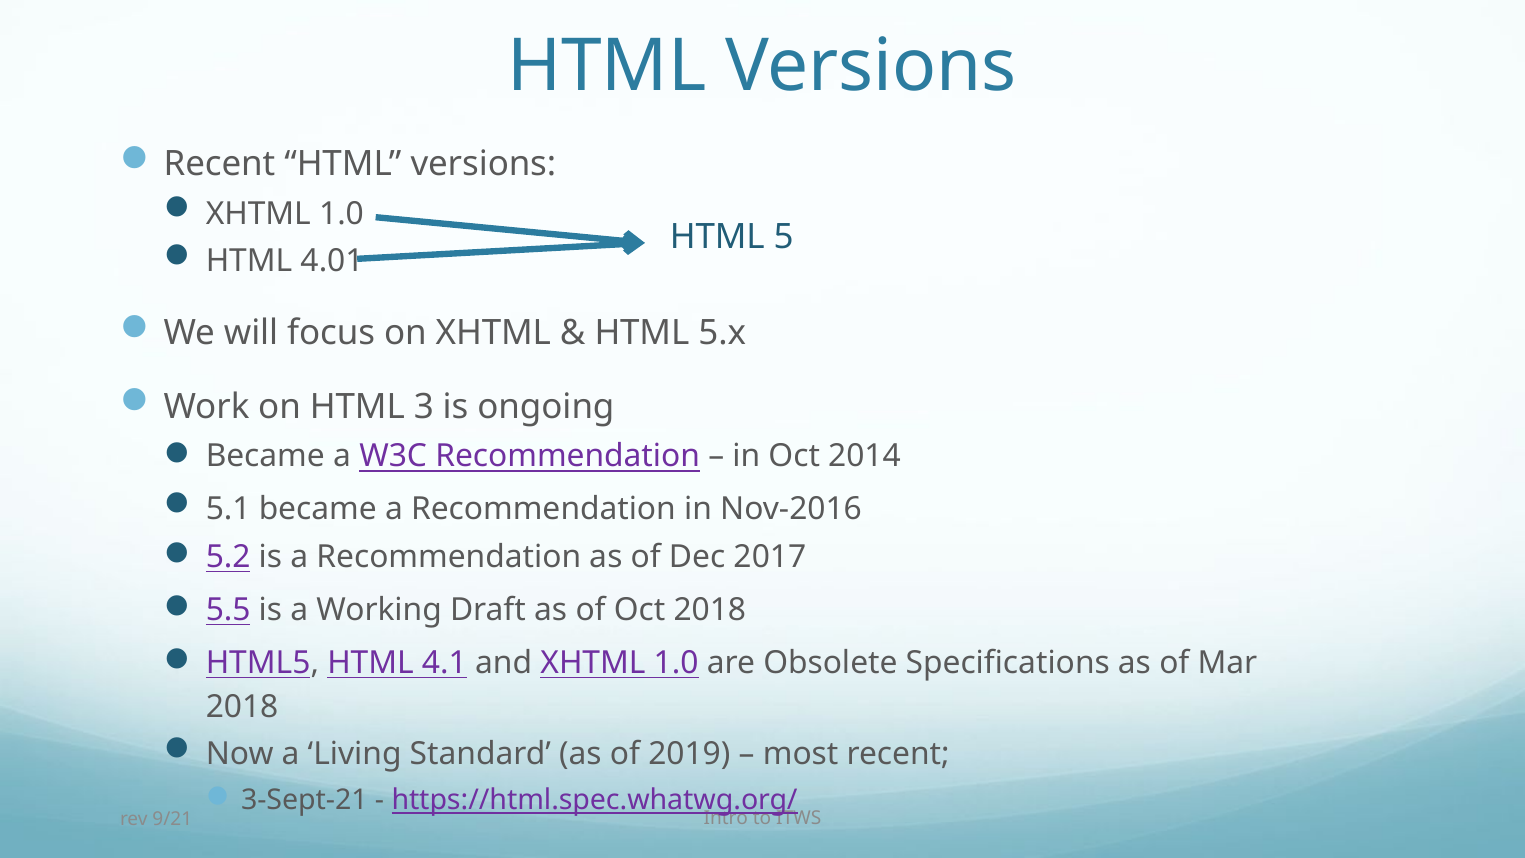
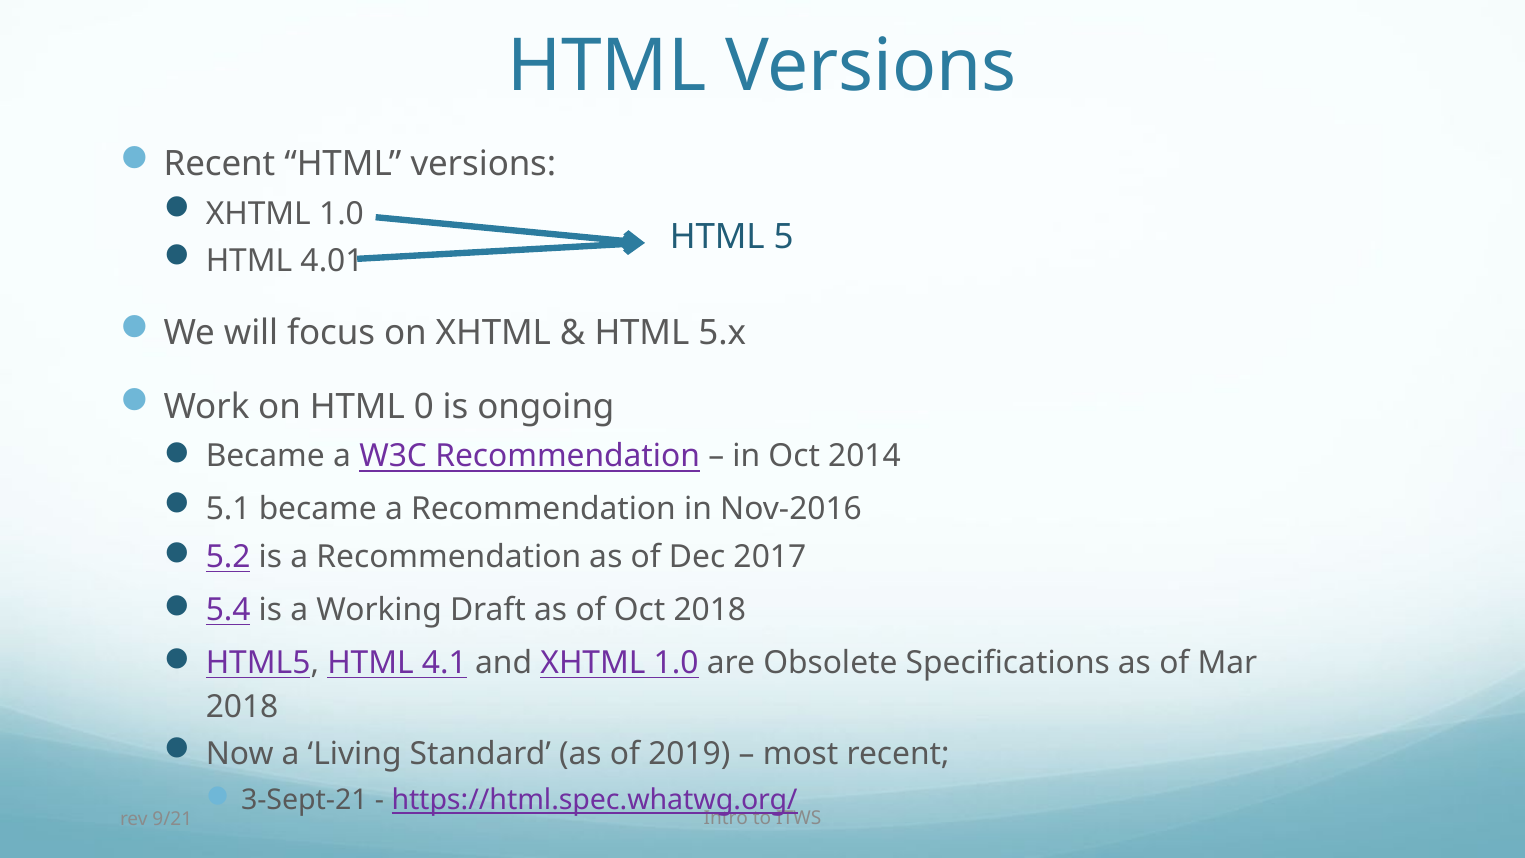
3: 3 -> 0 (424, 407)
5.5: 5.5 -> 5.4 (228, 610)
